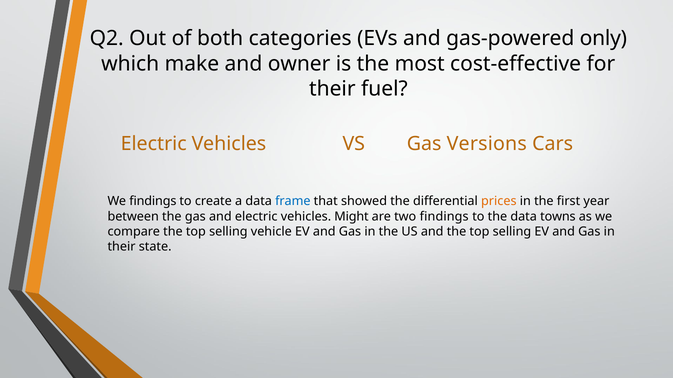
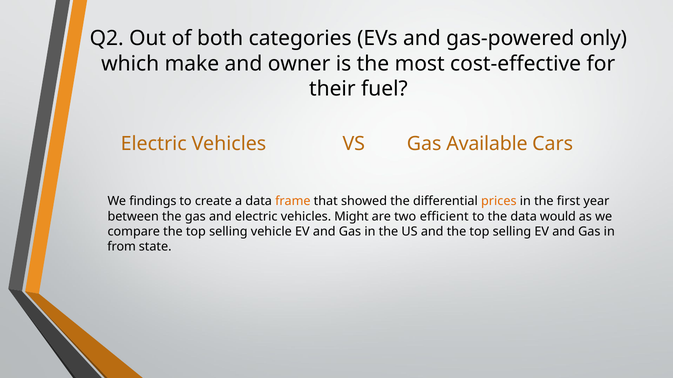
Versions: Versions -> Available (487, 144)
frame colour: blue -> orange (293, 202)
two findings: findings -> efficient (444, 217)
towns: towns -> would (558, 217)
their: their -> from (122, 247)
